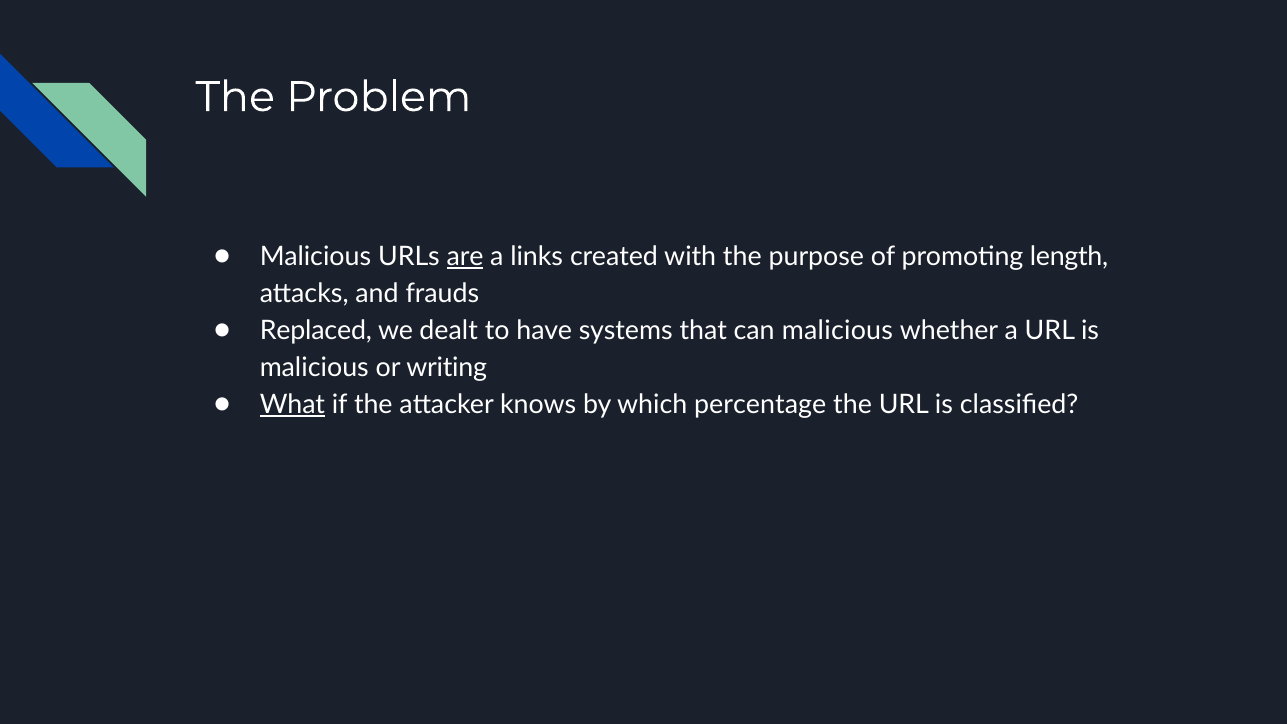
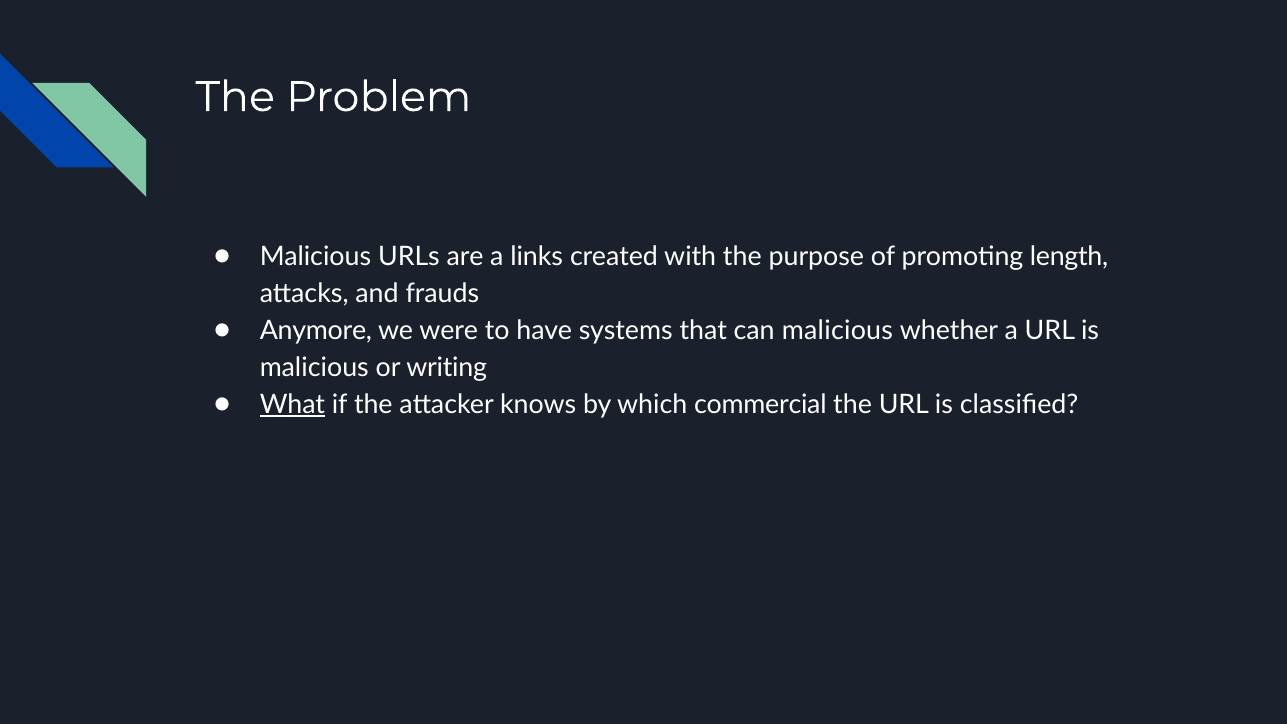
are underline: present -> none (465, 256)
Replaced: Replaced -> Anymore (316, 330)
dealt: dealt -> were (449, 330)
percentage: percentage -> commercial (760, 404)
